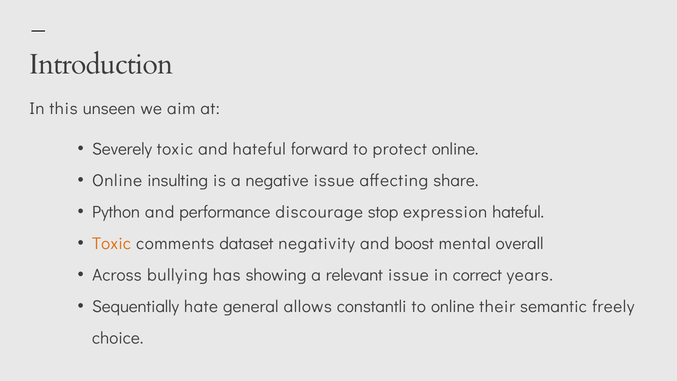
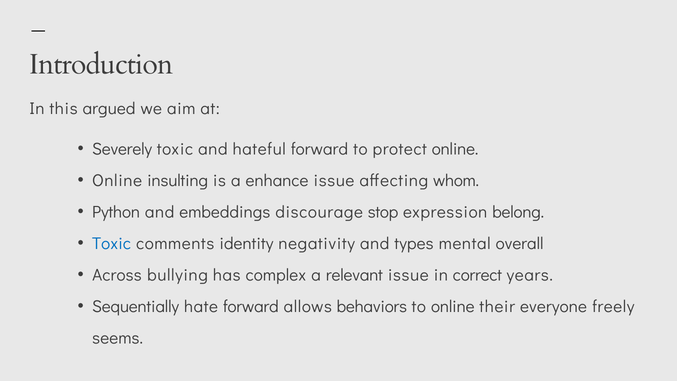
unseen: unseen -> argued (109, 109)
negative: negative -> enhance (277, 180)
share: share -> whom (456, 180)
performance: performance -> embeddings (225, 212)
expression hateful: hateful -> belong (518, 212)
Toxic colour: orange -> blue (112, 243)
dataset: dataset -> identity (246, 243)
boost: boost -> types (414, 243)
showing: showing -> complex (276, 275)
hate general: general -> forward (251, 306)
constantli: constantli -> behaviors (372, 306)
semantic: semantic -> everyone (554, 306)
choice: choice -> seems (118, 338)
